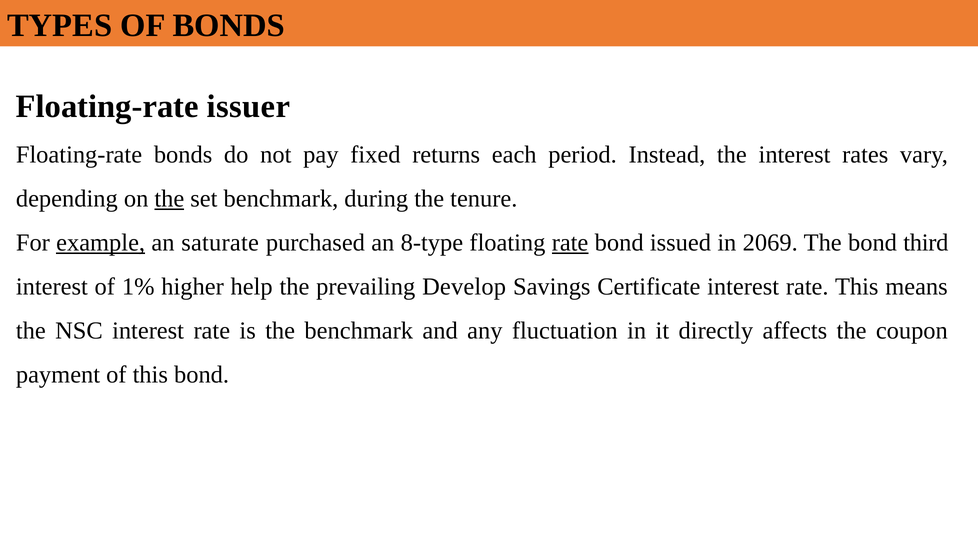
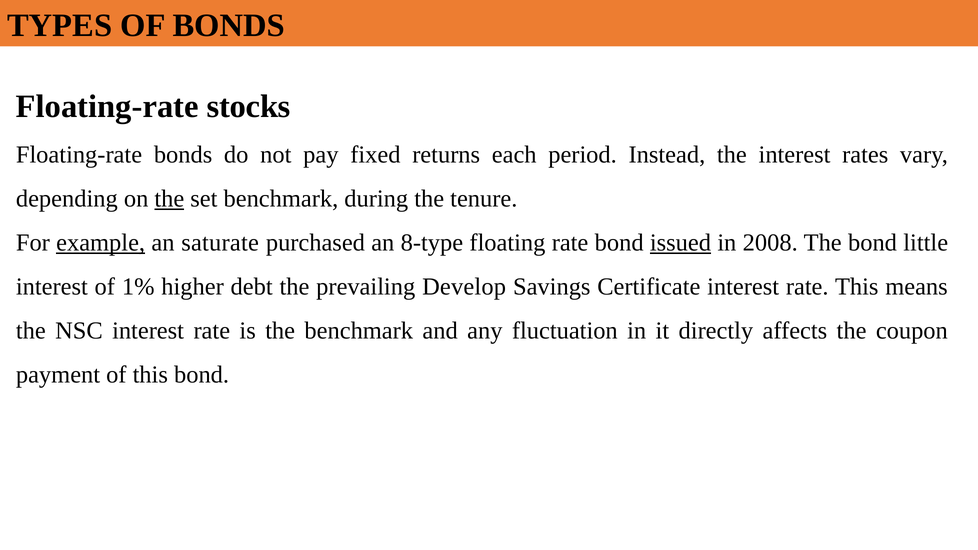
issuer: issuer -> stocks (249, 106)
rate underline: present -> none (570, 243)
issued underline: none -> present (680, 243)
2069: 2069 -> 2008 (770, 243)
third: third -> little (926, 243)
help: help -> debt (252, 287)
